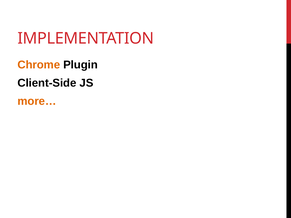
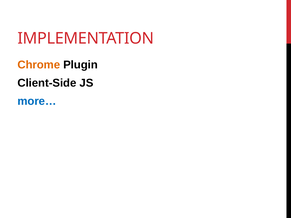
more… colour: orange -> blue (37, 101)
